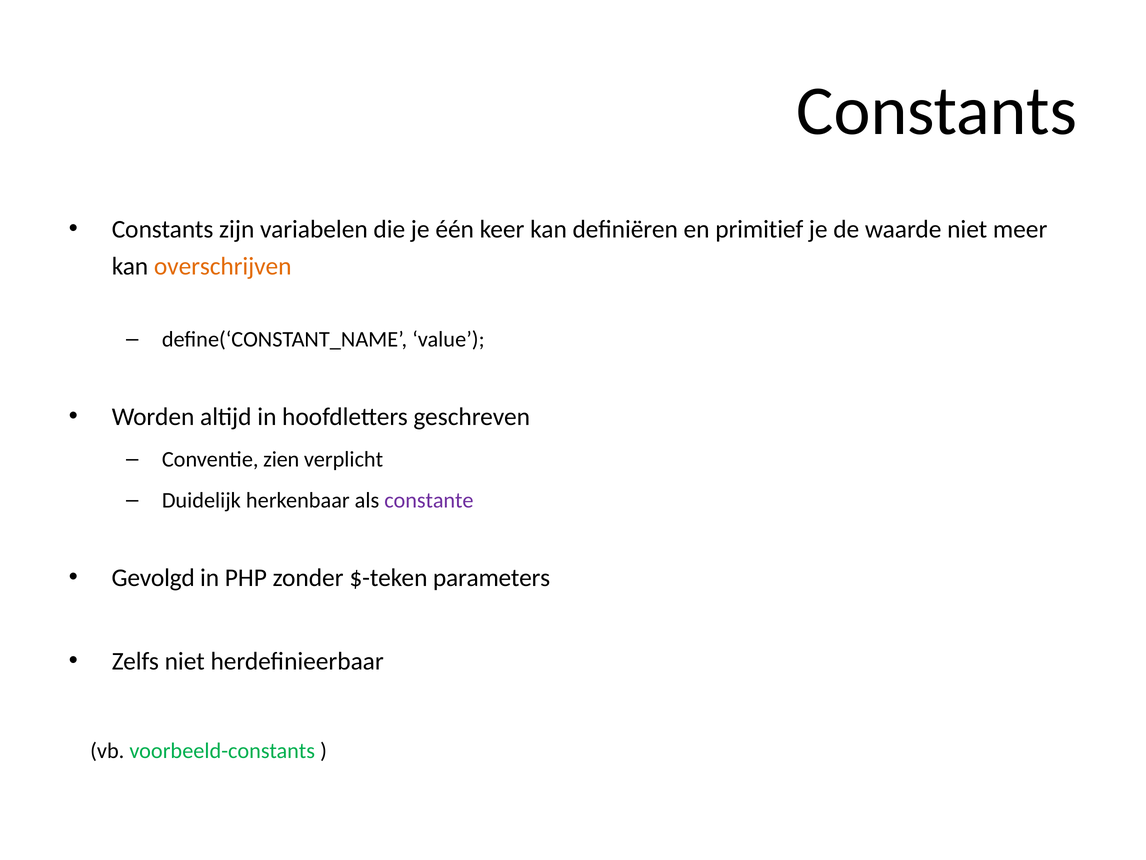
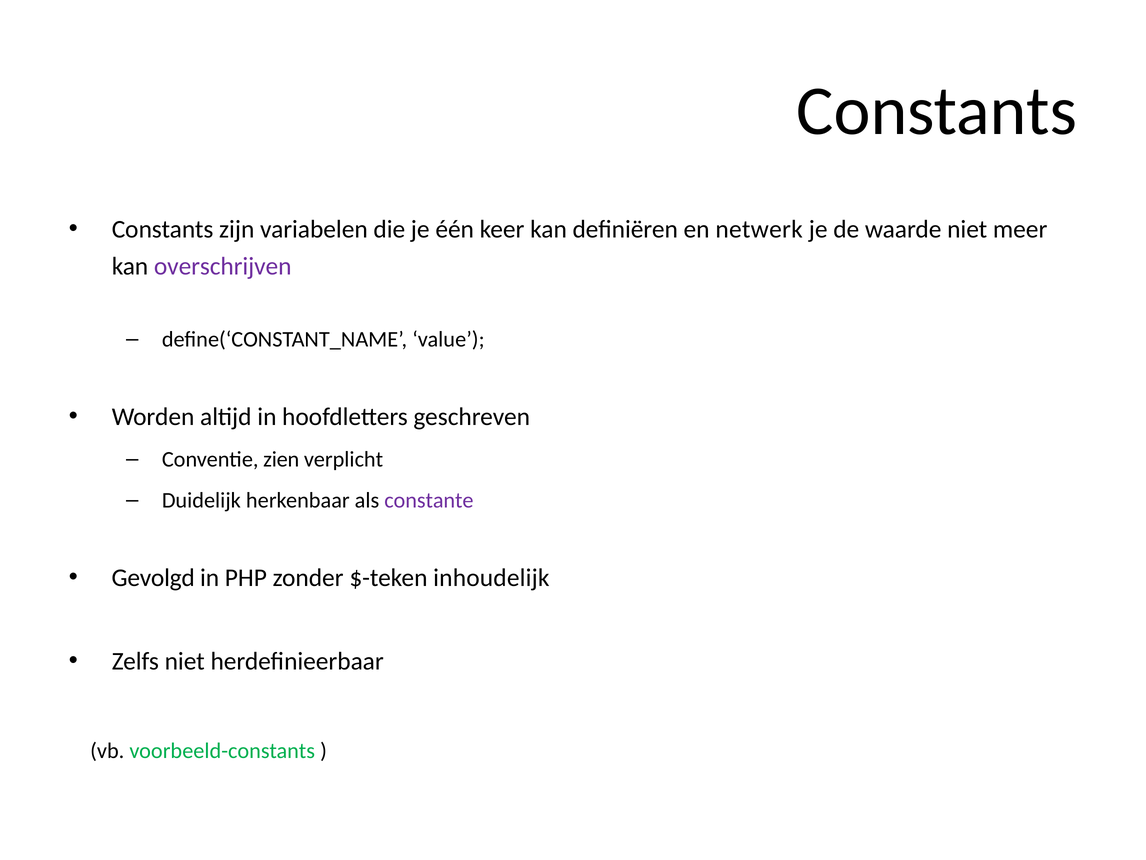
primitief: primitief -> netwerk (759, 229)
overschrijven colour: orange -> purple (223, 266)
parameters: parameters -> inhoudelijk (491, 577)
